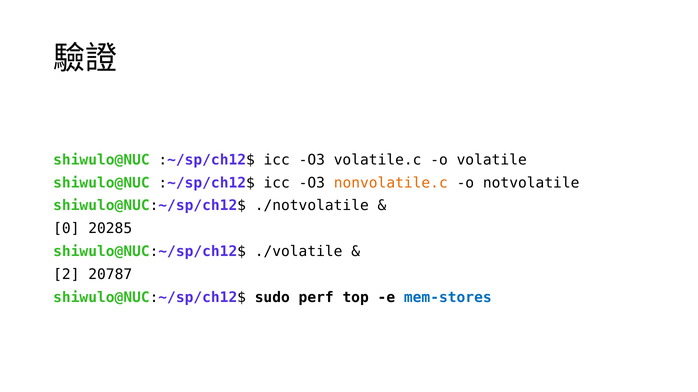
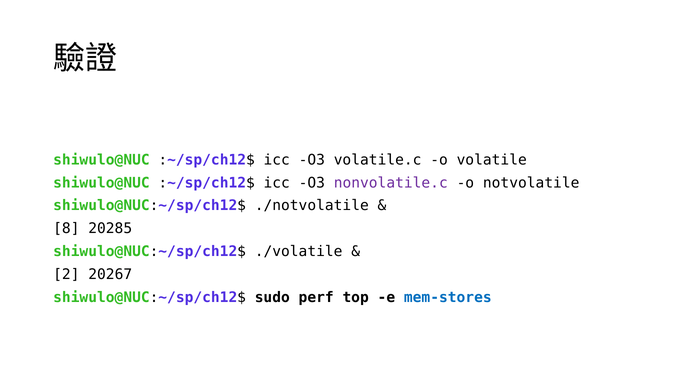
nonvolatile.c colour: orange -> purple (391, 183)
0: 0 -> 8 (66, 229)
20787: 20787 -> 20267 (110, 275)
